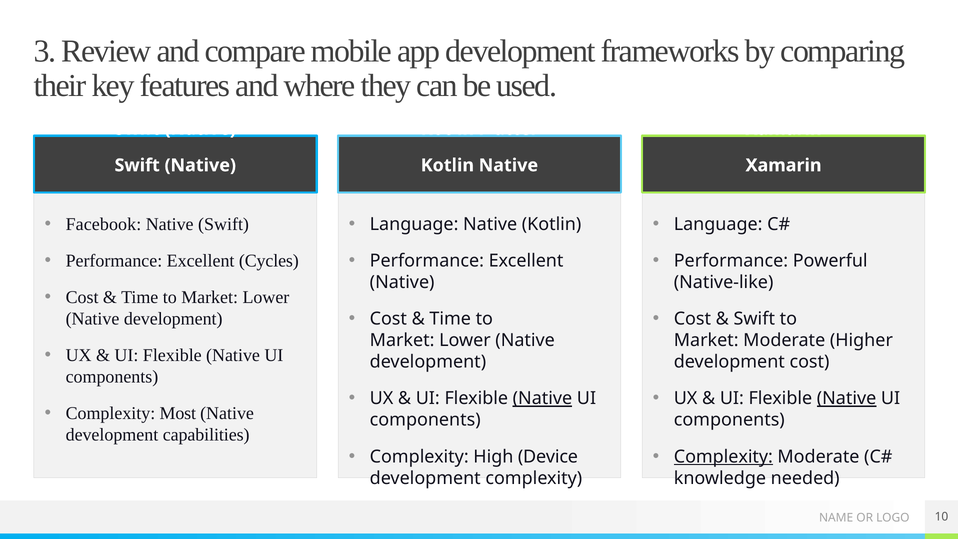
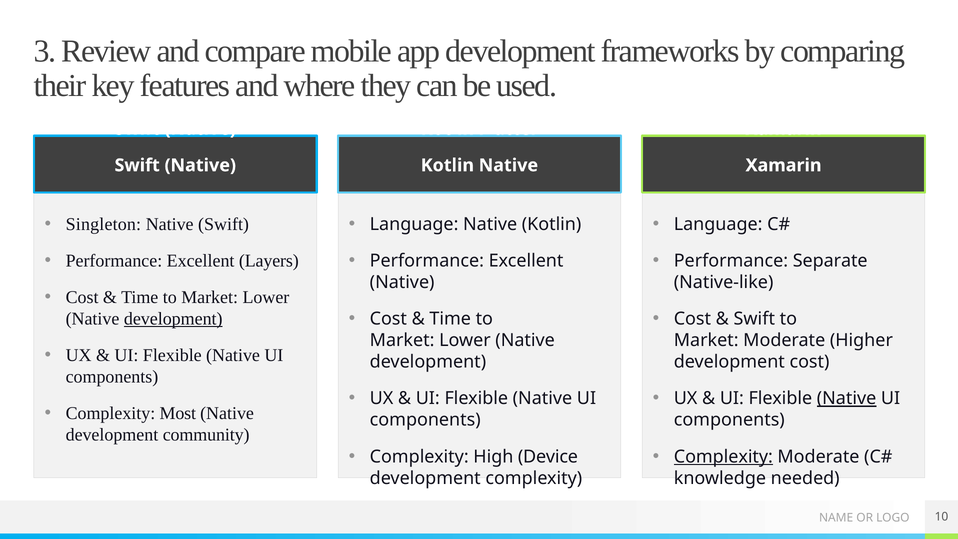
Facebook: Facebook -> Singleton (103, 224)
Cycles: Cycles -> Layers (269, 261)
Powerful: Powerful -> Separate (830, 261)
development underline: none -> present (173, 319)
Native underline: present -> none (542, 398)
capabilities: capabilities -> community (206, 435)
